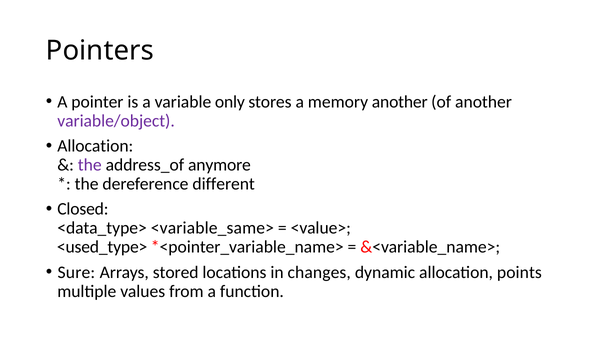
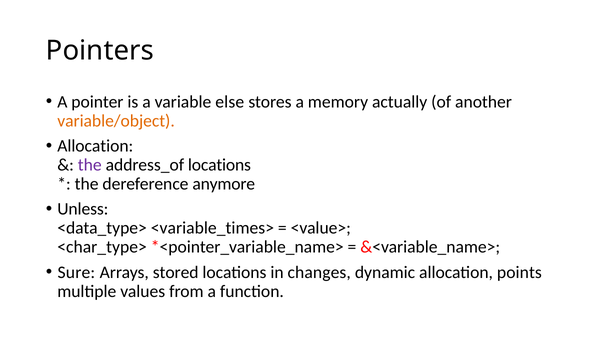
only: only -> else (230, 102)
memory another: another -> actually (400, 102)
variable/object colour: purple -> orange (116, 121)
address_of anymore: anymore -> locations (219, 165)
different: different -> anymore (224, 184)
Closed: Closed -> Unless (83, 209)
<variable_same>: <variable_same> -> <variable_times> (212, 228)
<used_type>: <used_type> -> <char_type> (102, 247)
